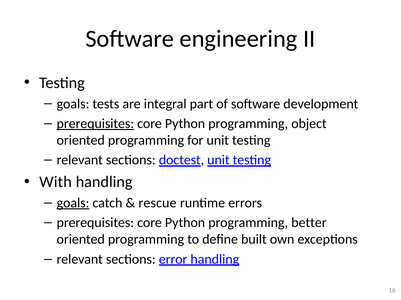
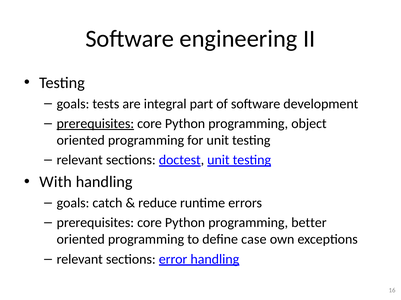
goals underline: present -> none (73, 203)
rescue: rescue -> reduce (158, 203)
built: built -> case (254, 240)
